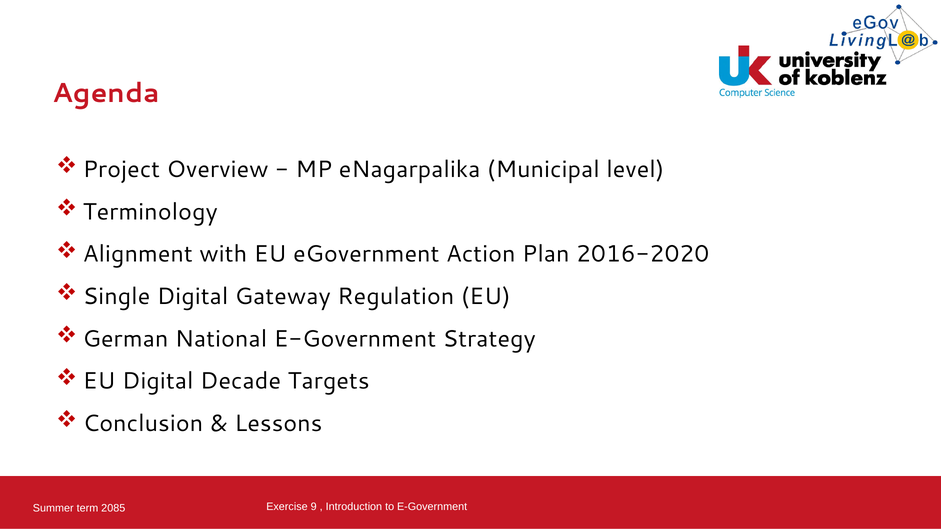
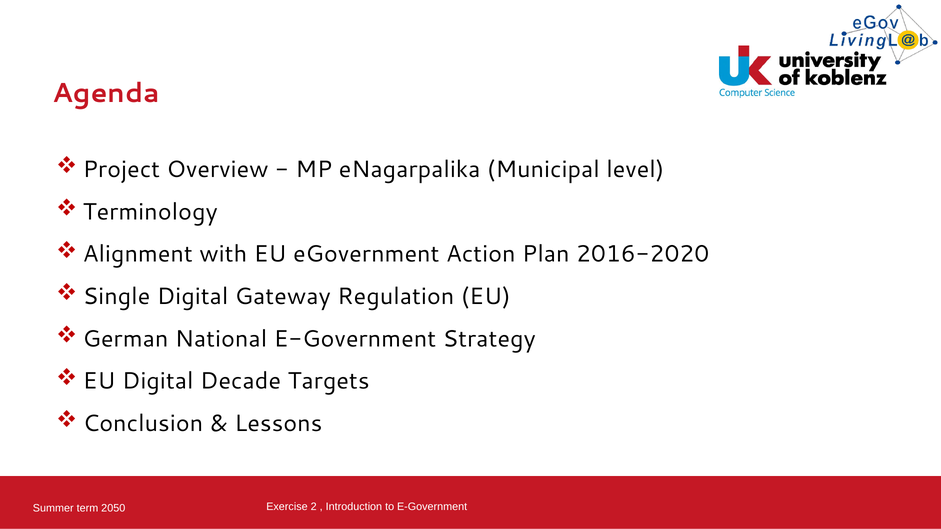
2085: 2085 -> 2050 (113, 509)
9: 9 -> 2 (314, 507)
